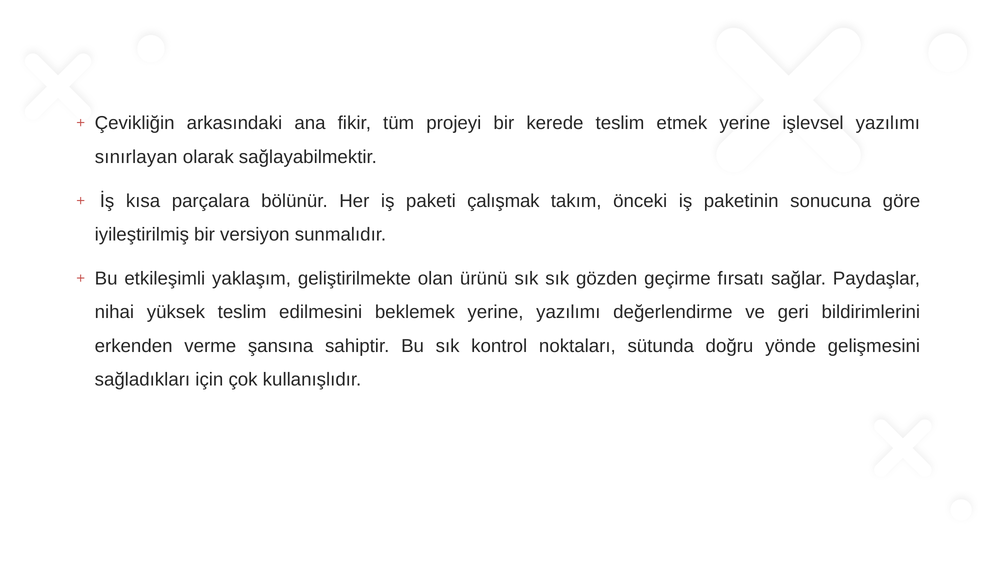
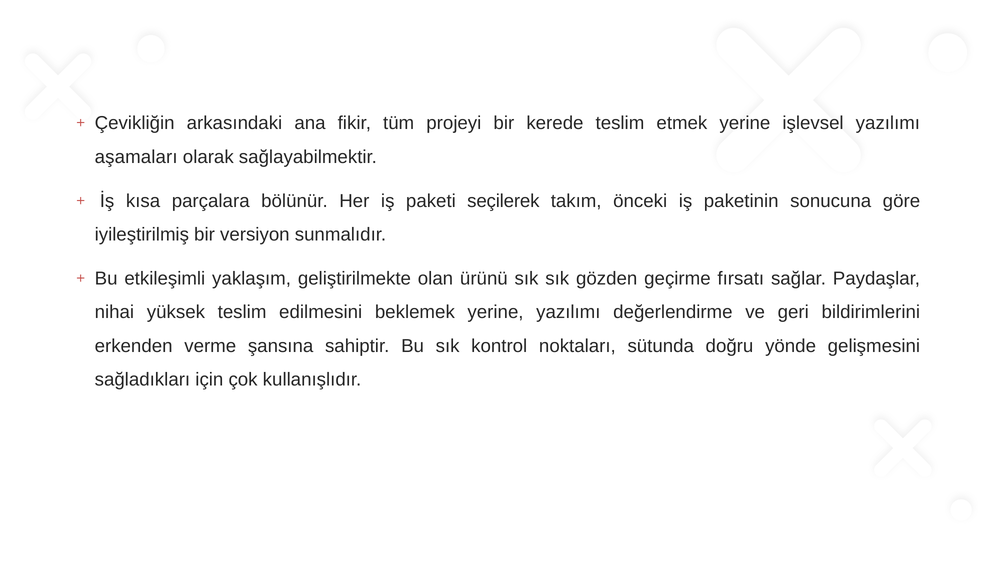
sınırlayan: sınırlayan -> aşamaları (136, 157)
çalışmak: çalışmak -> seçilerek (503, 201)
